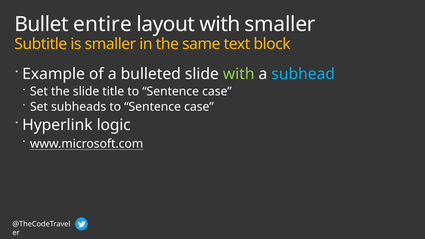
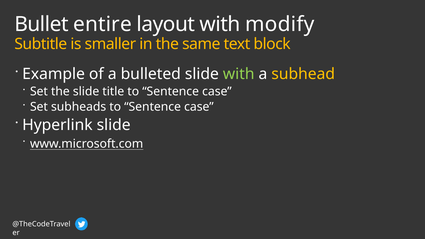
with smaller: smaller -> modify (280, 24)
subhead colour: light blue -> yellow (303, 74)
Hyperlink logic: logic -> slide (114, 125)
